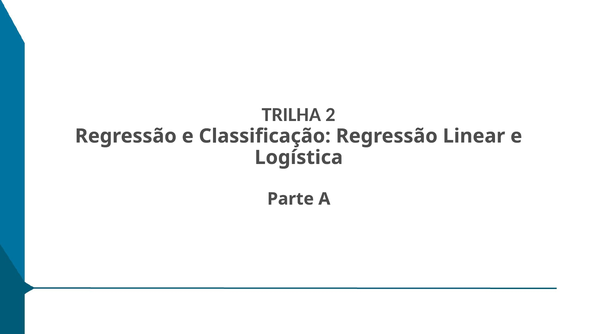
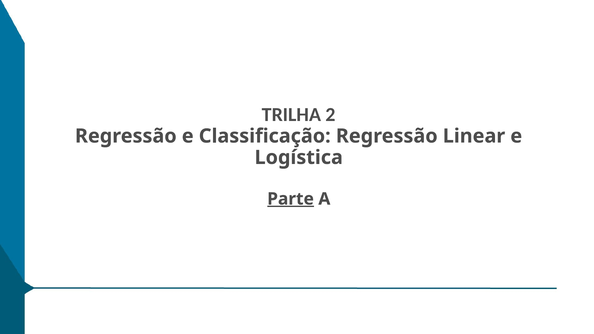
Parte underline: none -> present (291, 199)
